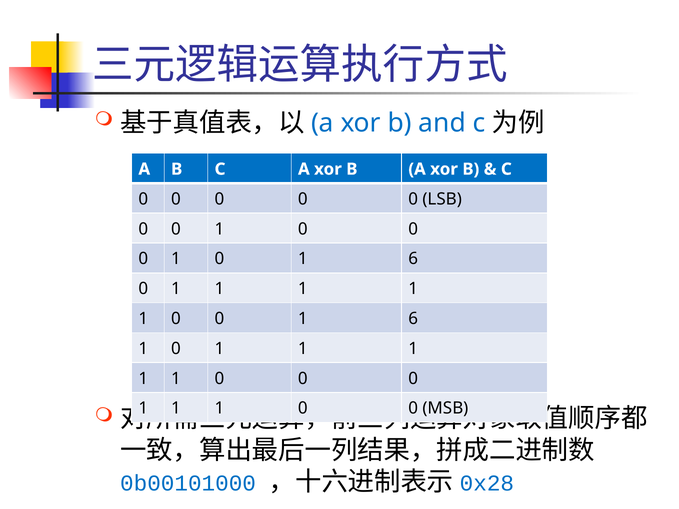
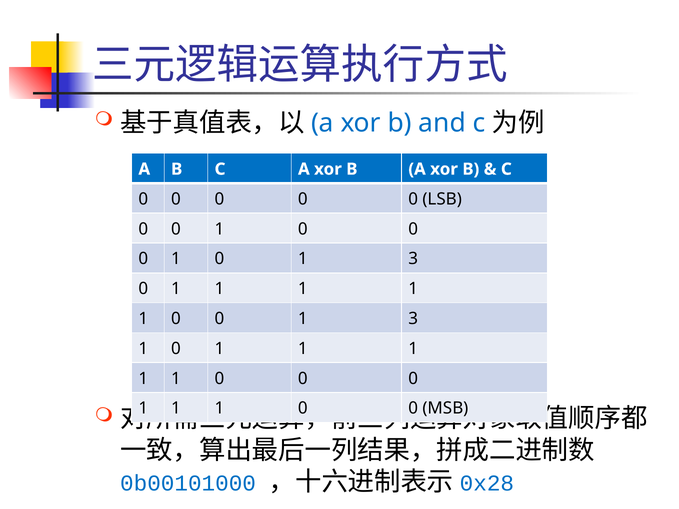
1 0 1 6: 6 -> 3 (413, 259)
0 0 1 6: 6 -> 3 (413, 319)
